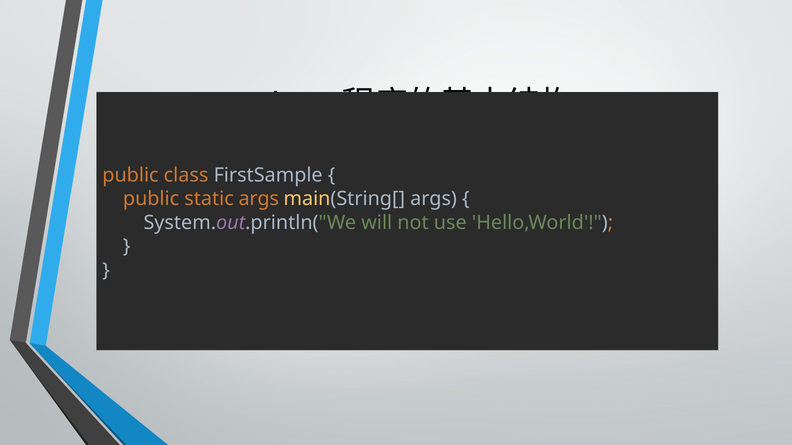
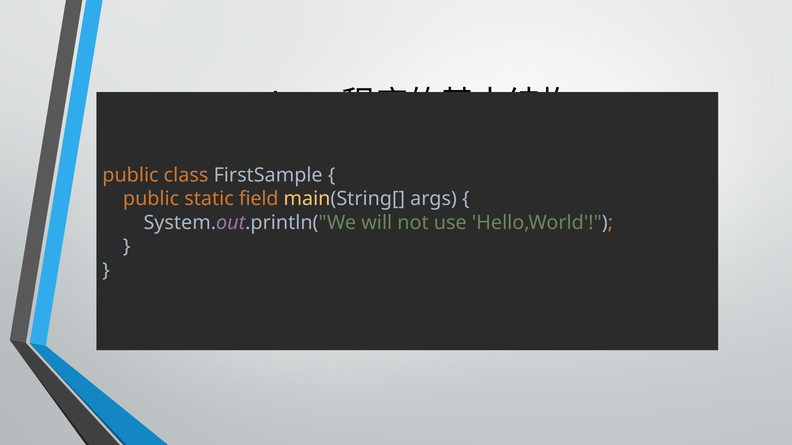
static args: args -> field (259, 199)
